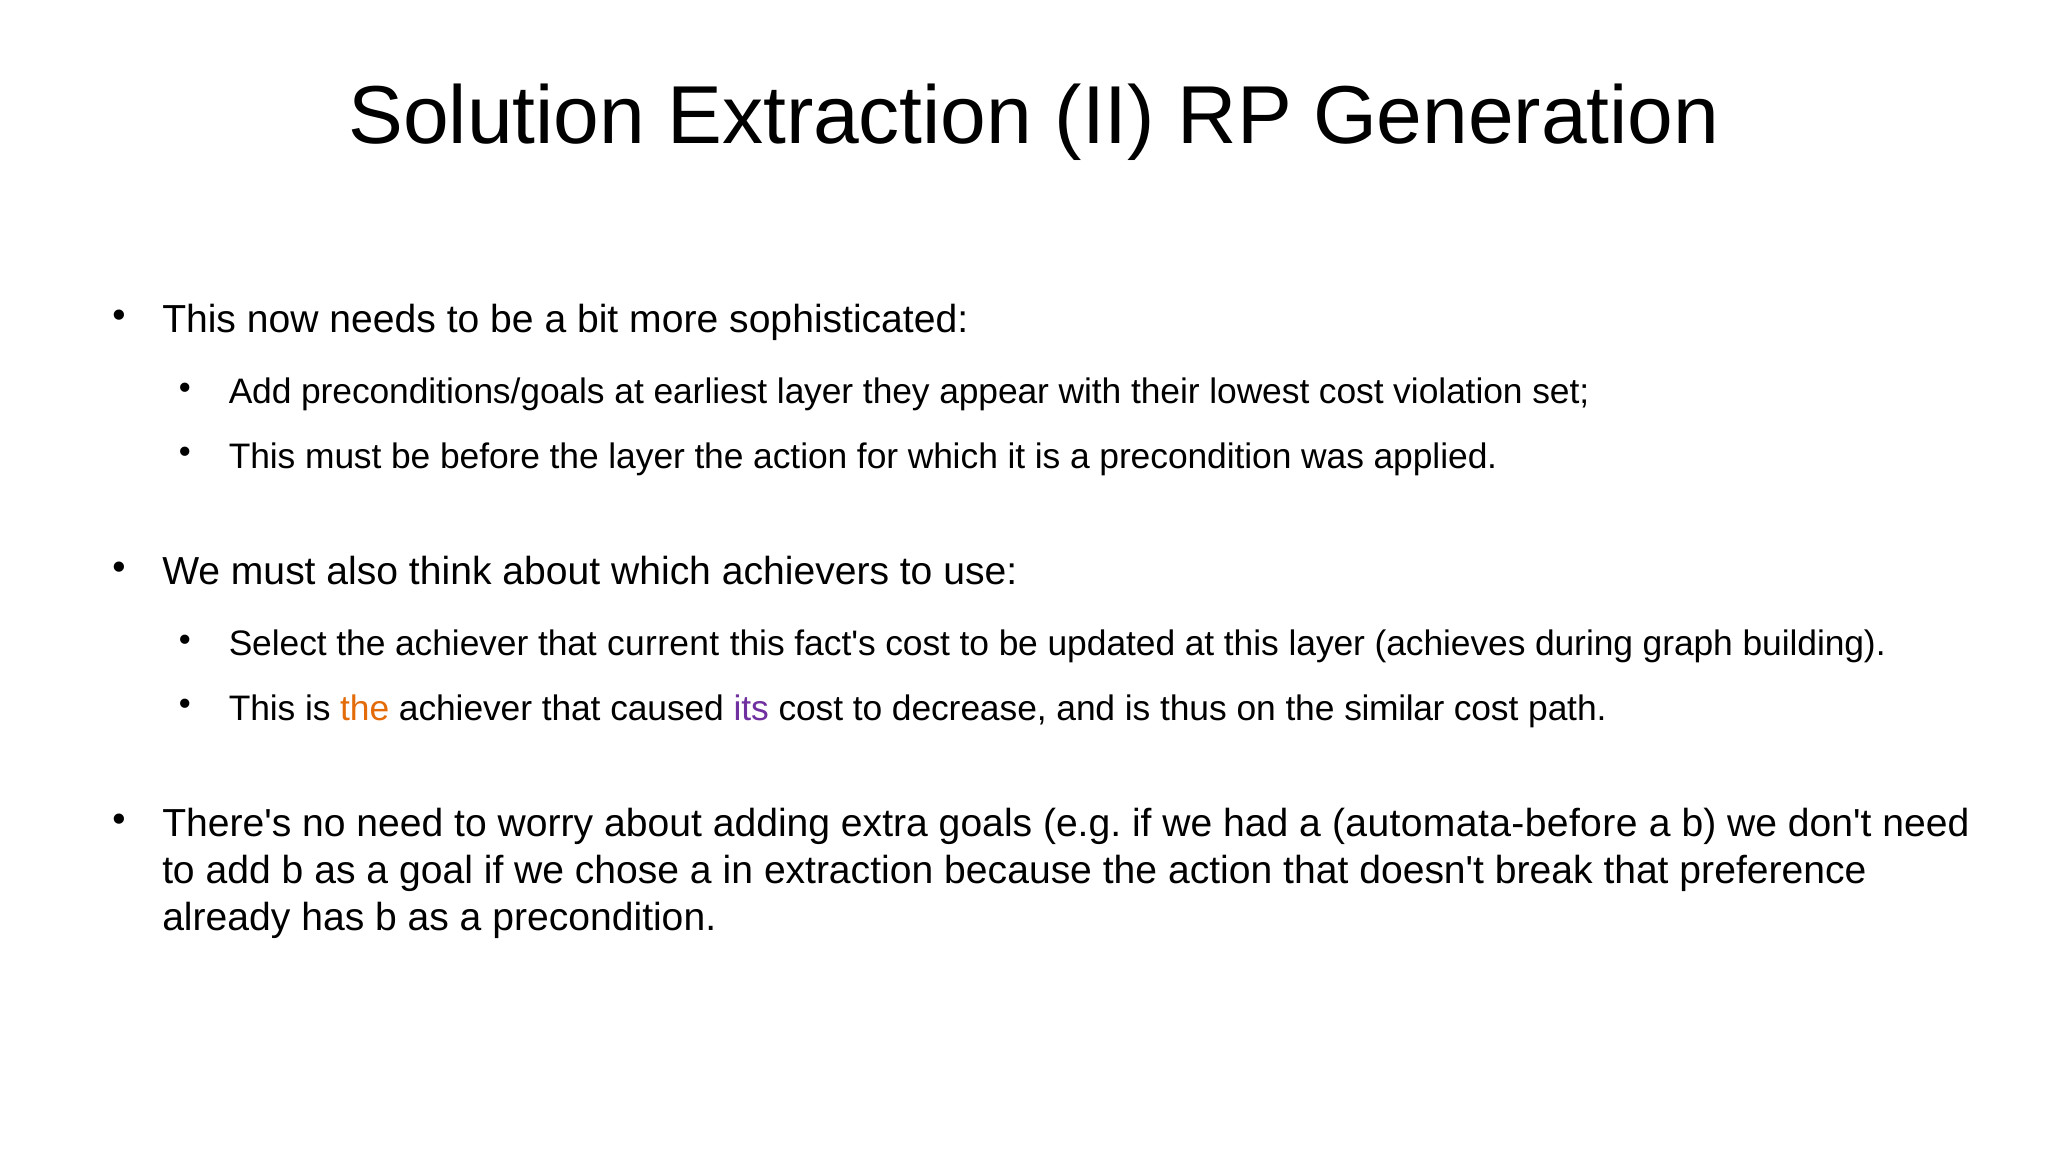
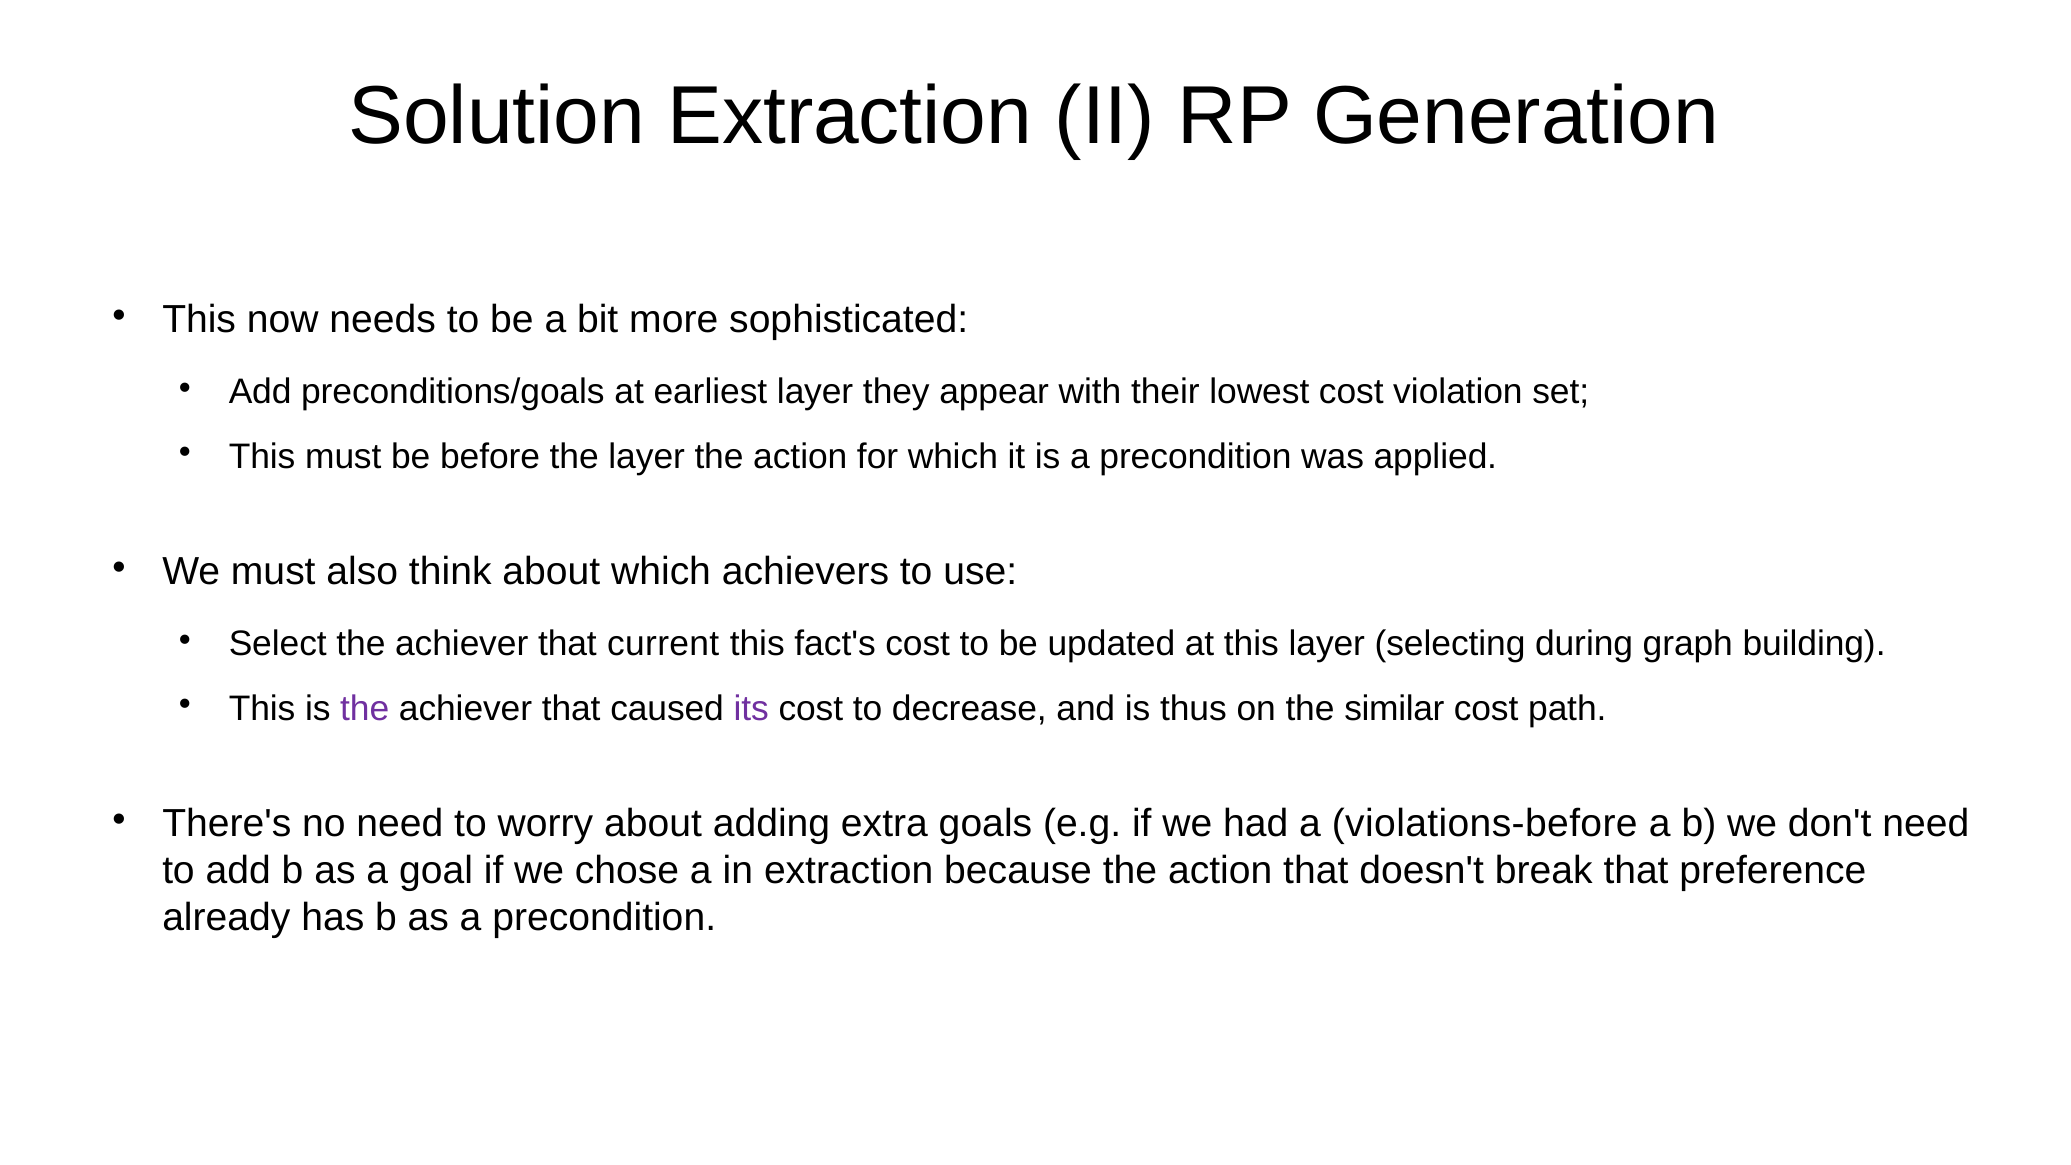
achieves: achieves -> selecting (1450, 644)
the colour: orange -> purple (365, 708)
automata-before: automata-before -> violations-before (1485, 824)
